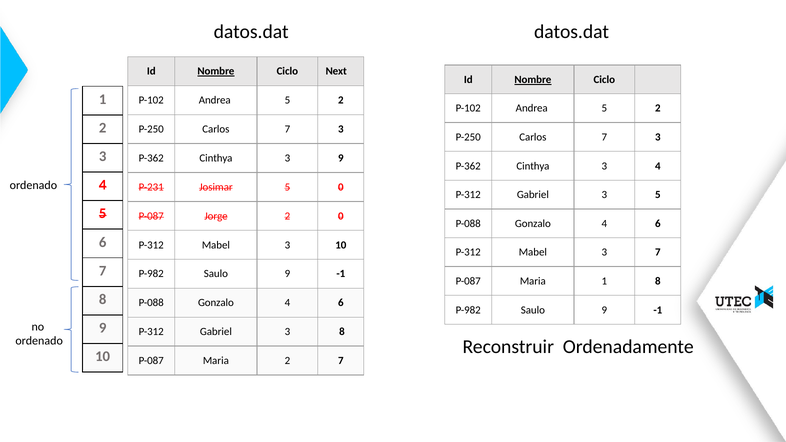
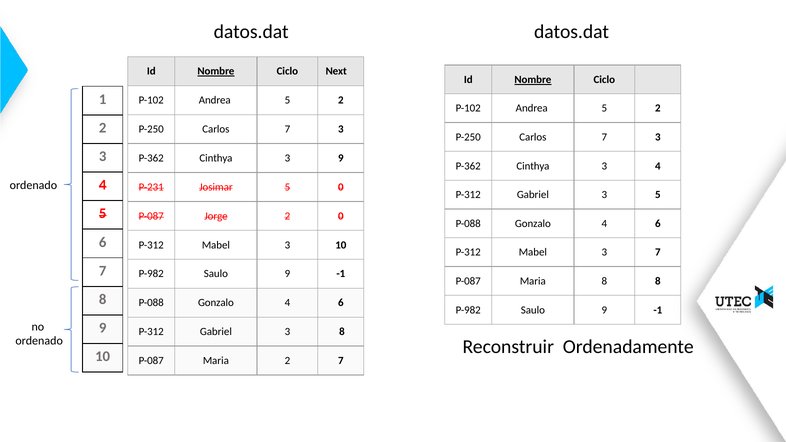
Maria 1: 1 -> 8 (604, 281)
